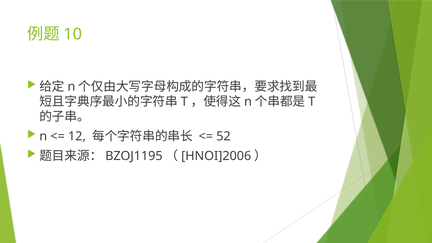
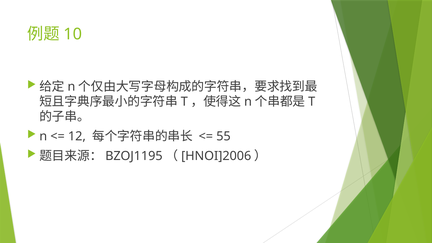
52: 52 -> 55 (223, 136)
